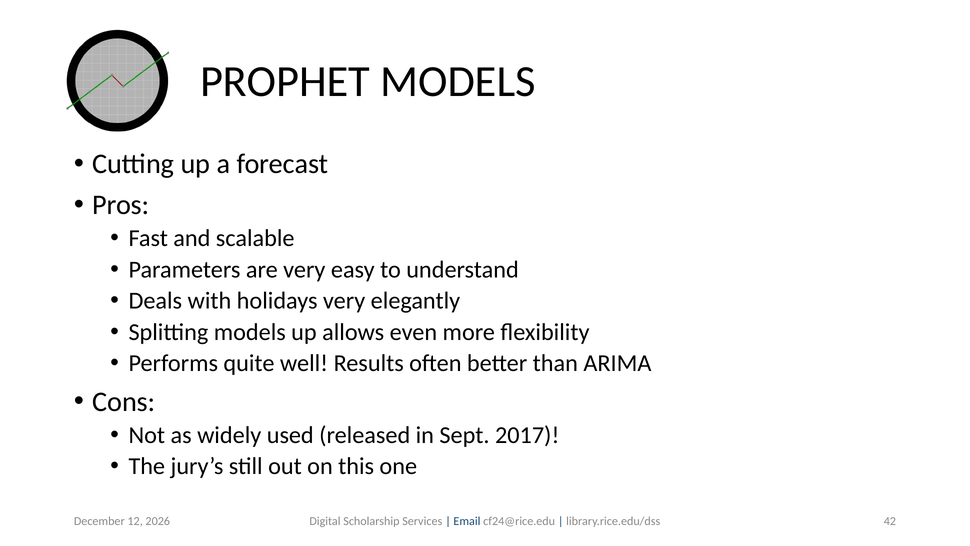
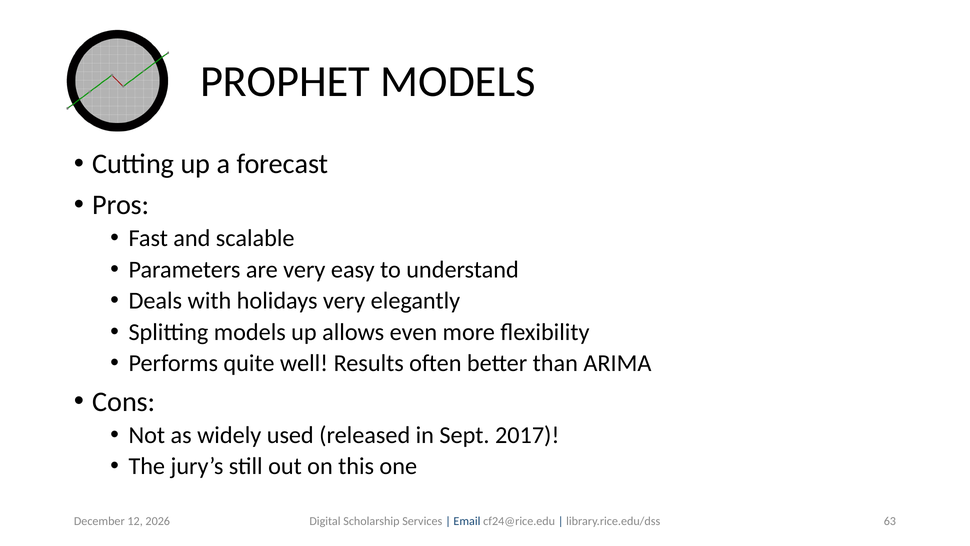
42: 42 -> 63 (890, 521)
